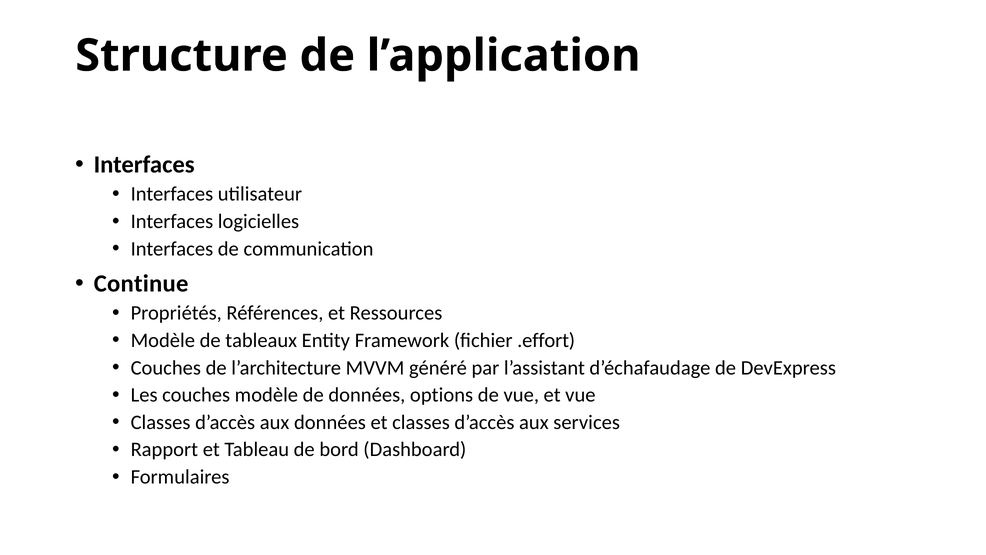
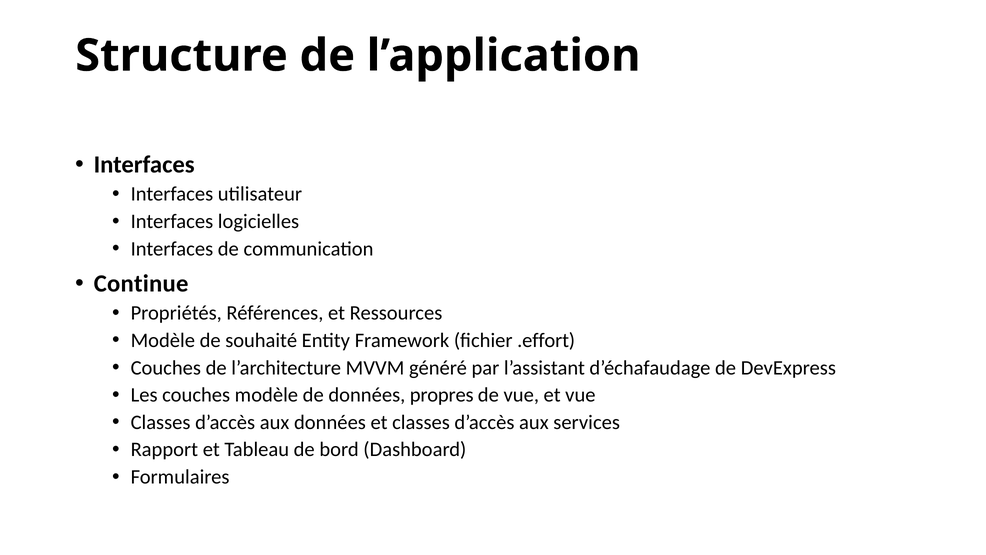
tableaux: tableaux -> souhaité (261, 340)
options: options -> propres (442, 395)
